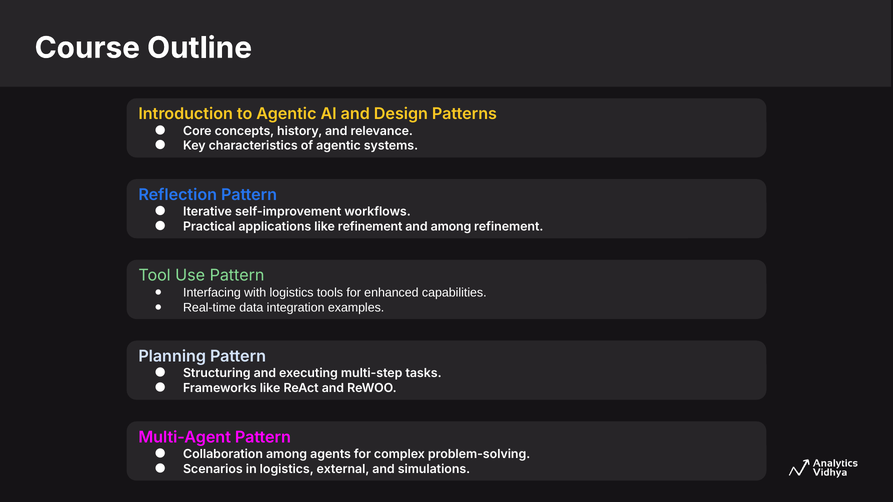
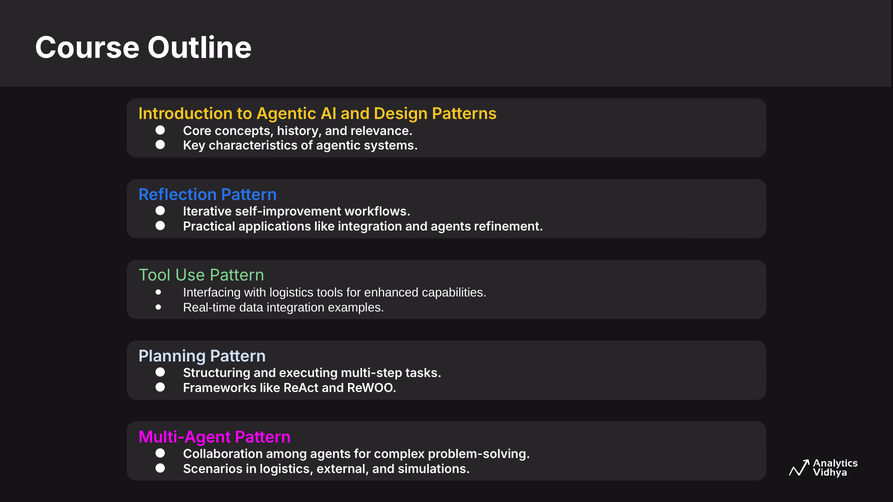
like refinement: refinement -> integration (370, 227)
and among: among -> agents (451, 227)
